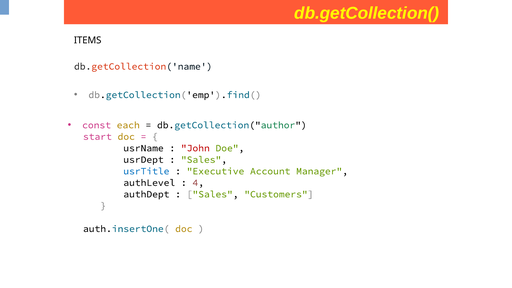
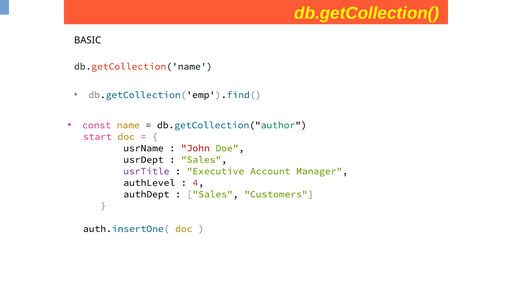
ITEMS: ITEMS -> BASIC (88, 40)
each: each -> name (128, 125)
usrTitle colour: blue -> purple (146, 171)
